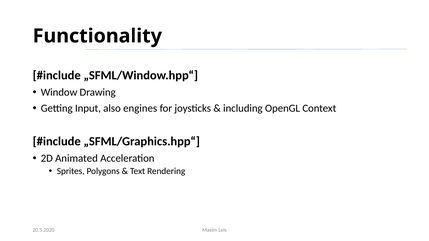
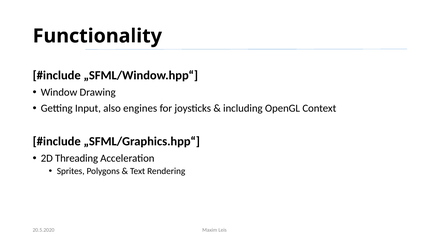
Animated: Animated -> Threading (77, 159)
